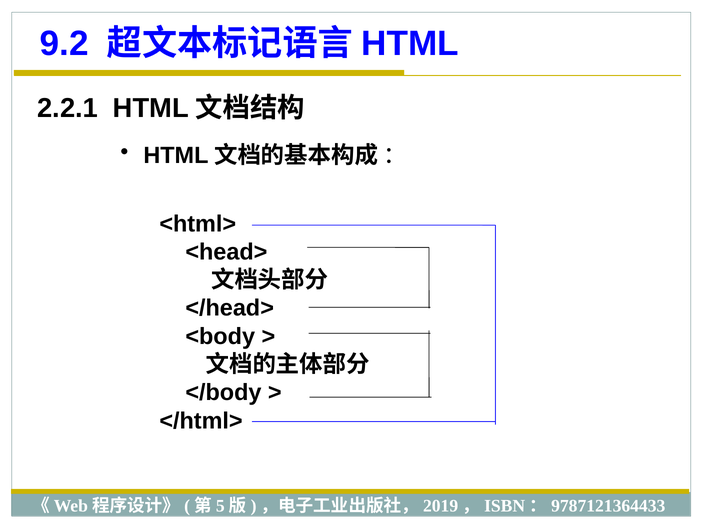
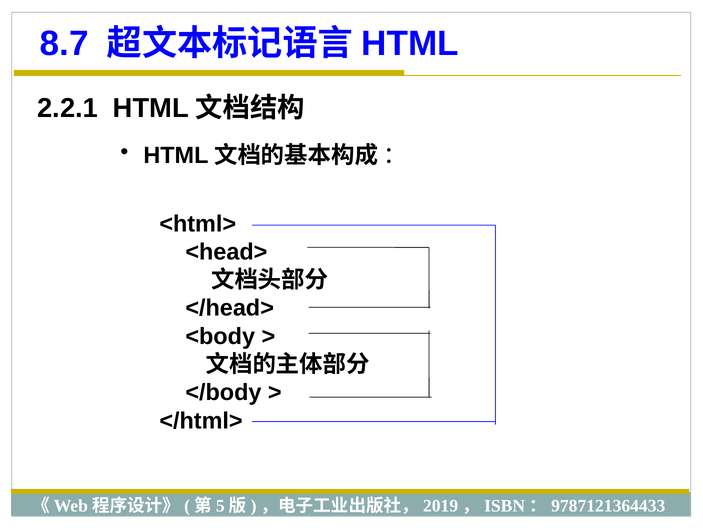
9.2: 9.2 -> 8.7 (64, 43)
